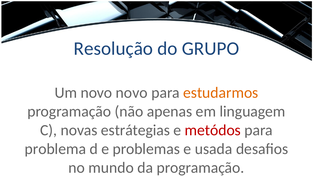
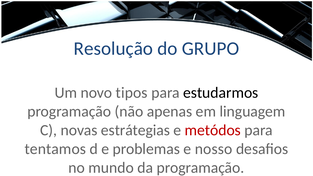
novo novo: novo -> tipos (132, 93)
estudarmos colour: orange -> black (221, 93)
problema: problema -> tentamos (55, 149)
usada: usada -> nosso (214, 149)
